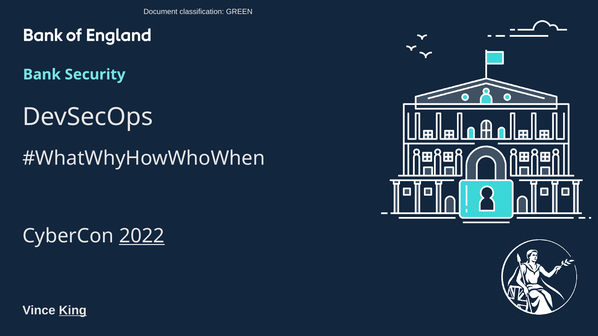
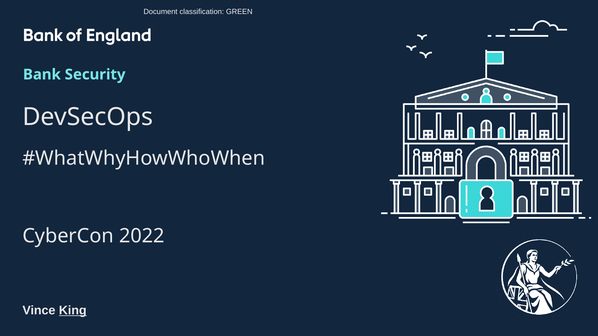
2022 underline: present -> none (142, 236)
